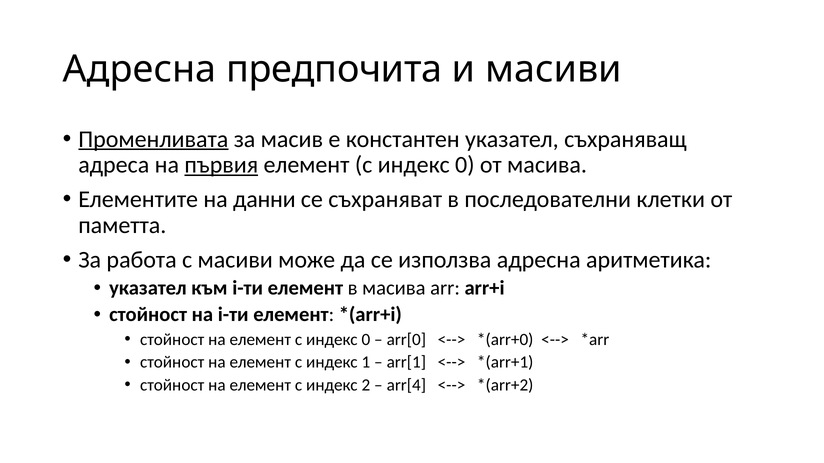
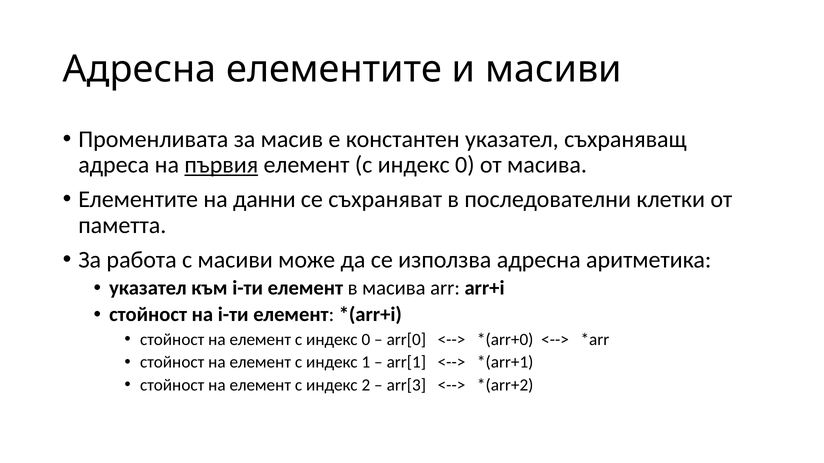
Адресна предпочита: предпочита -> елементите (334, 69)
Променливата underline: present -> none (153, 139)
arr[4: arr[4 -> arr[3 (406, 385)
